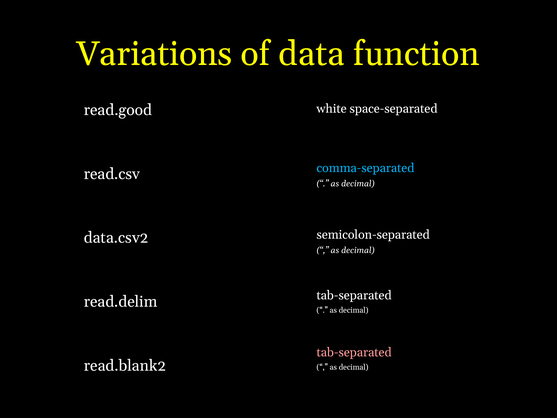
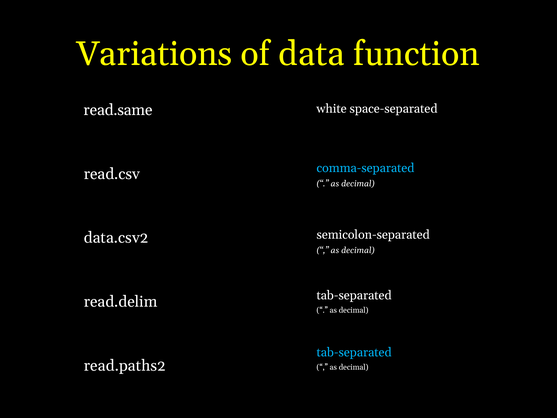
read.good: read.good -> read.same (118, 110)
tab-separated colour: pink -> light blue (354, 352)
read.blank2: read.blank2 -> read.paths2 (125, 365)
